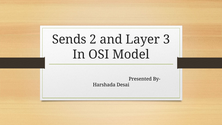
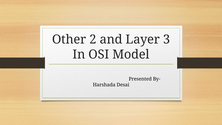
Sends: Sends -> Other (69, 39)
